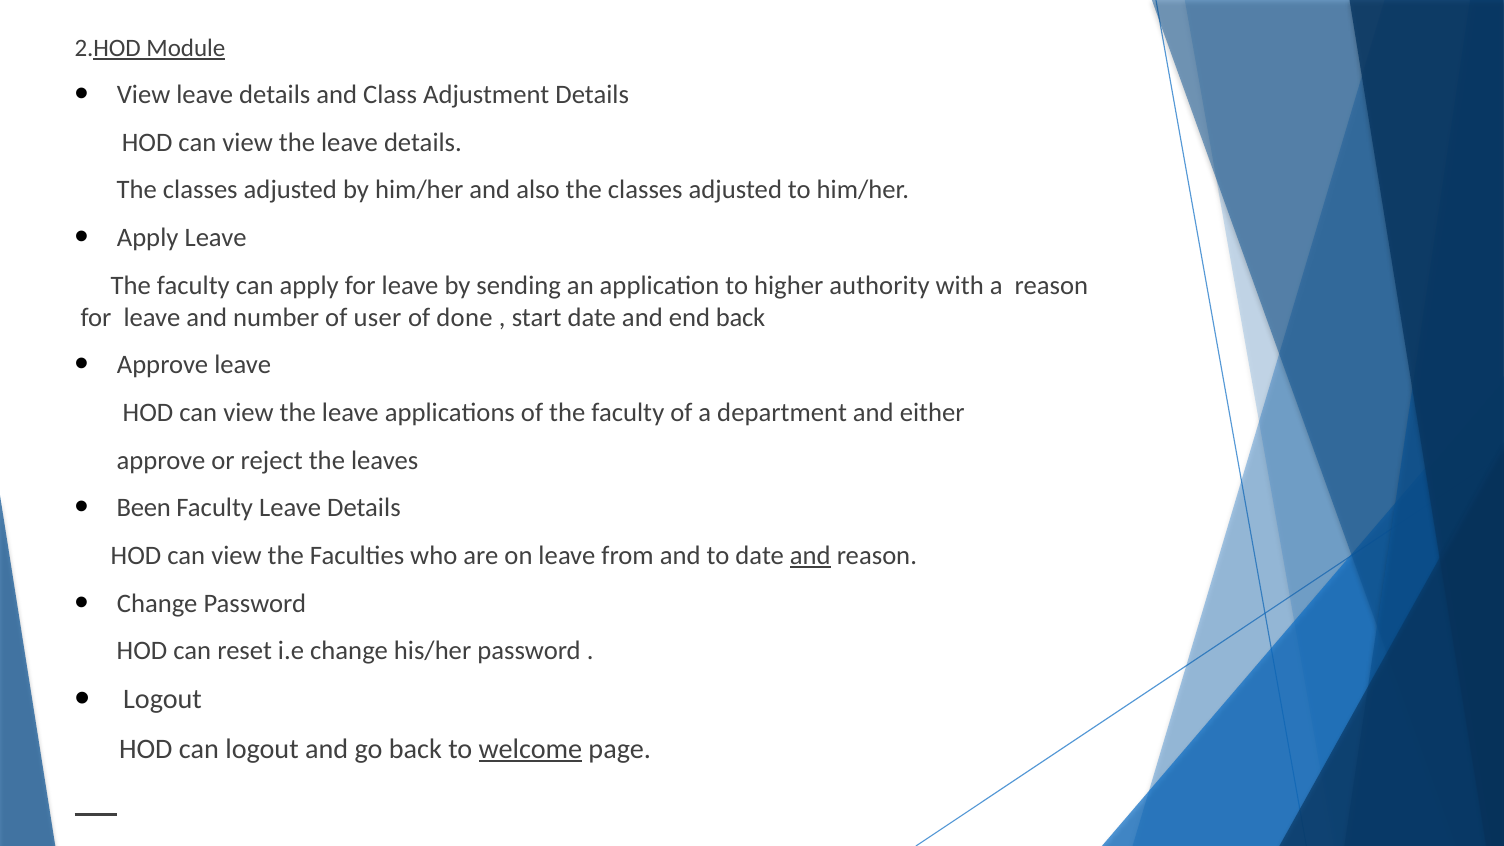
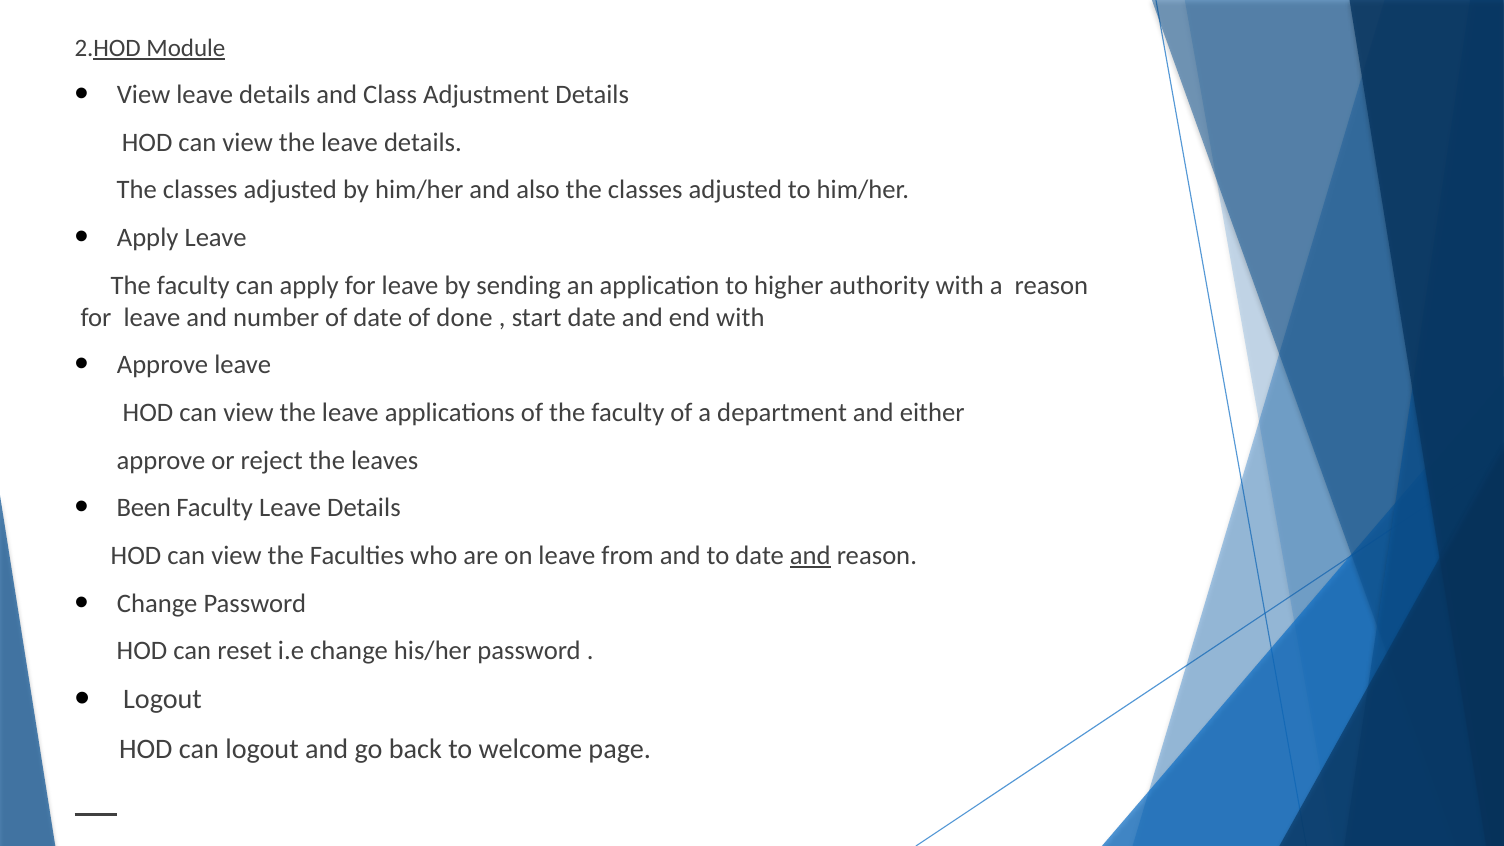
of user: user -> date (378, 317)
end back: back -> with (740, 317)
welcome underline: present -> none (530, 749)
